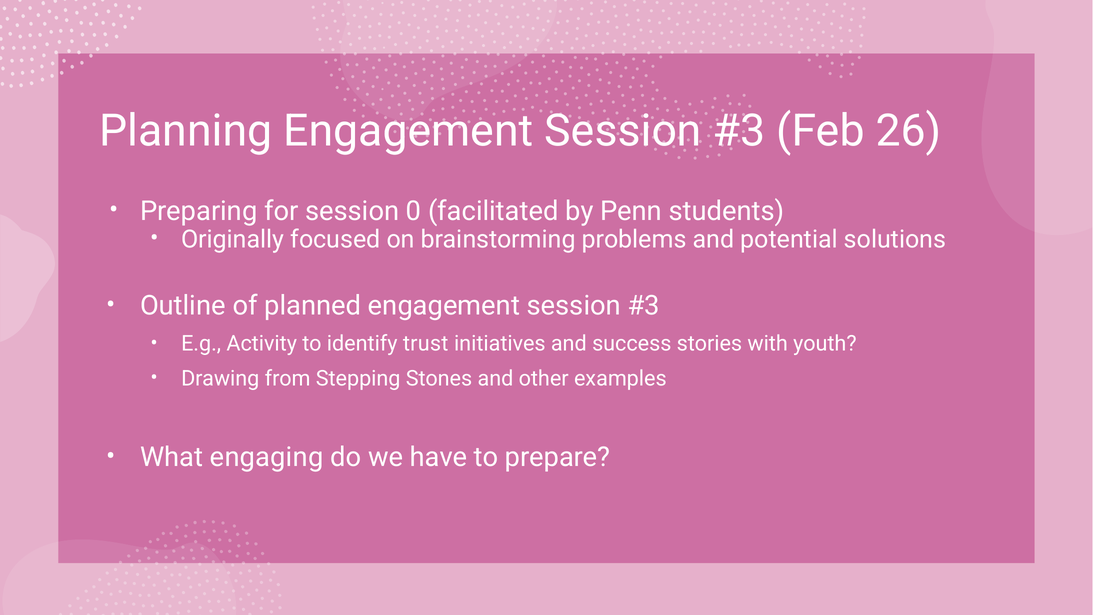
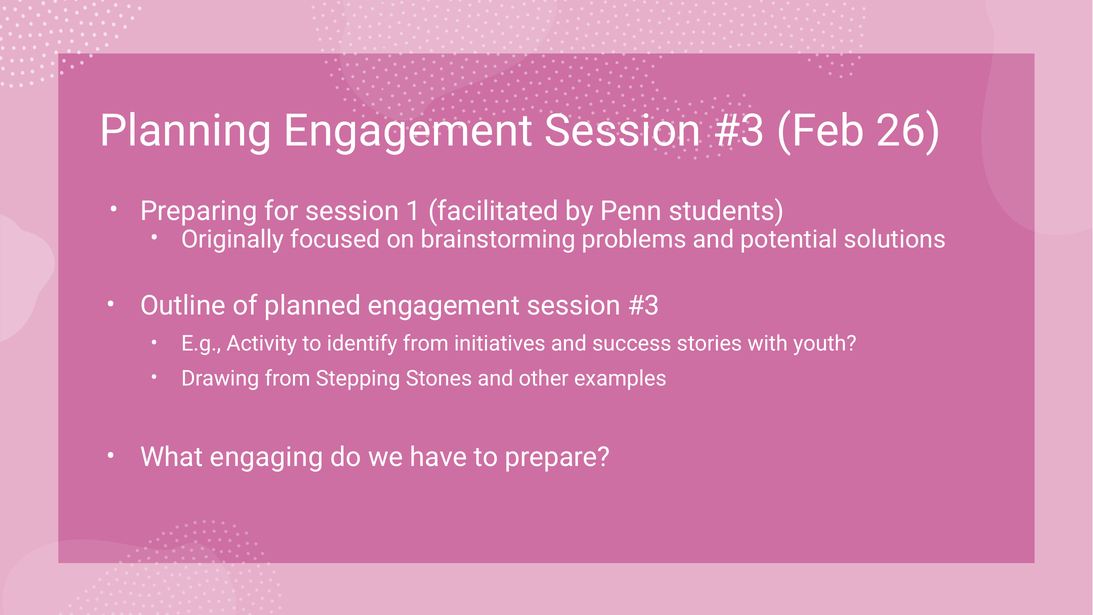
0: 0 -> 1 (414, 211)
identify trust: trust -> from (426, 344)
